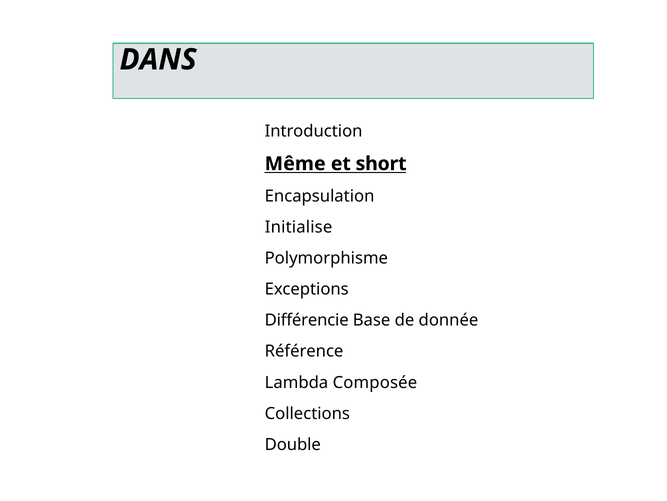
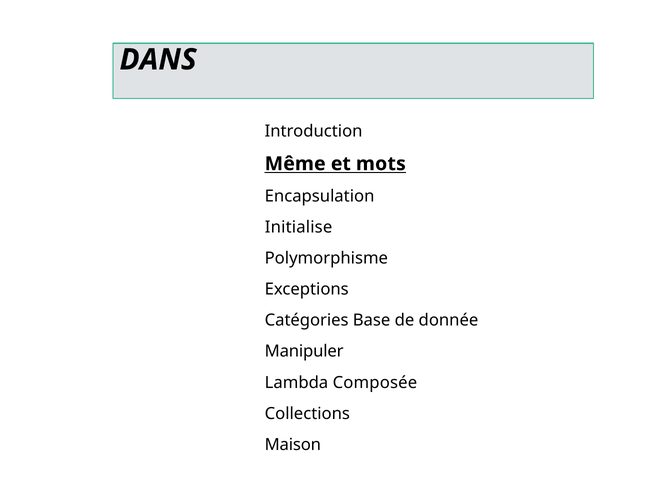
short: short -> mots (381, 164)
Différencie: Différencie -> Catégories (307, 320)
Référence: Référence -> Manipuler (304, 351)
Double: Double -> Maison (293, 444)
